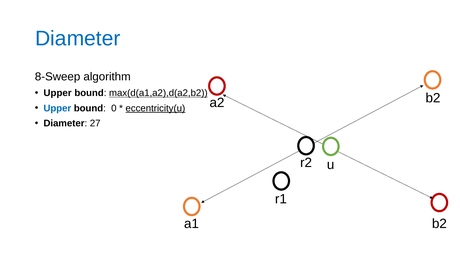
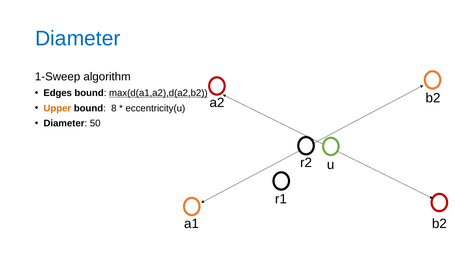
8-Sweep: 8-Sweep -> 1-Sweep (58, 77)
Upper: Upper -> Edges (58, 93)
Upper colour: blue -> orange (57, 108)
0: 0 -> 8 (114, 108)
eccentricity(u underline: present -> none (155, 108)
27: 27 -> 50 (95, 123)
